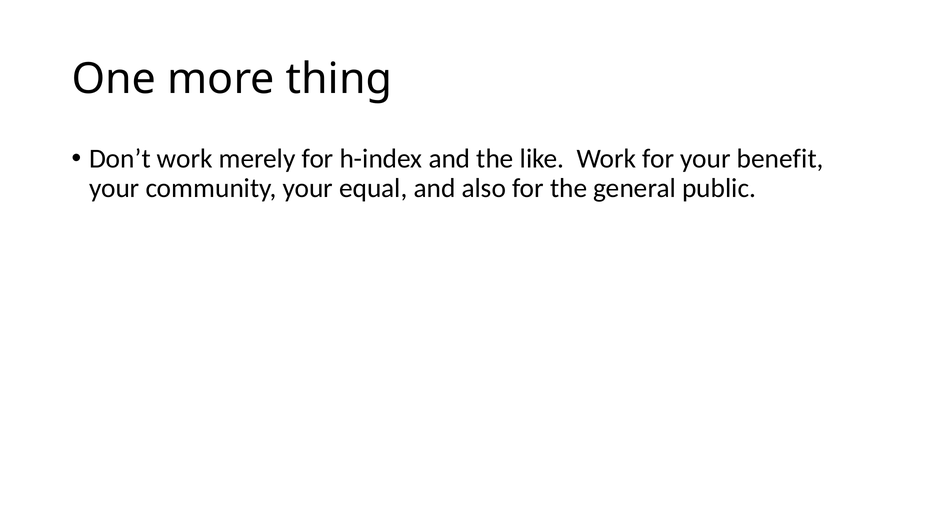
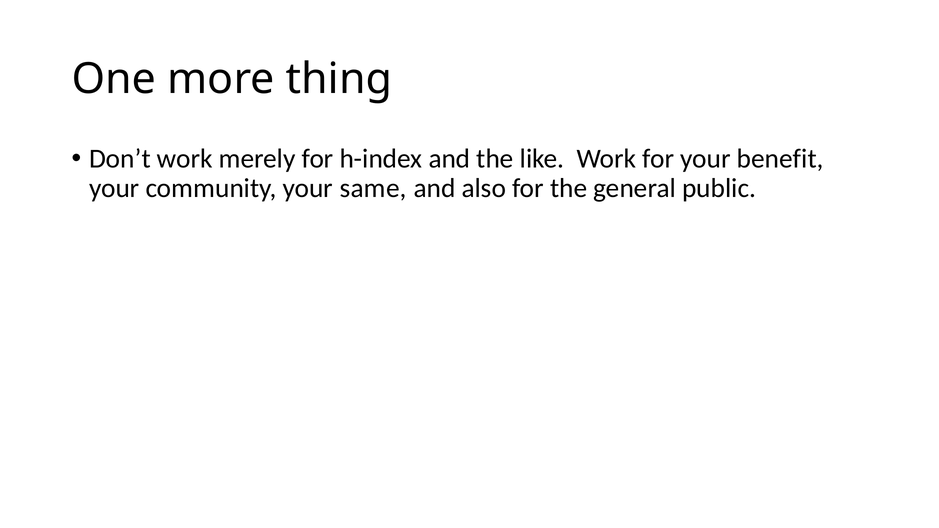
equal: equal -> same (373, 188)
